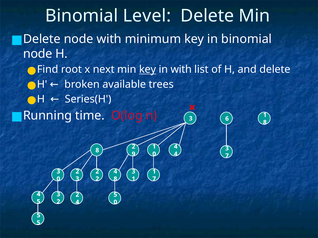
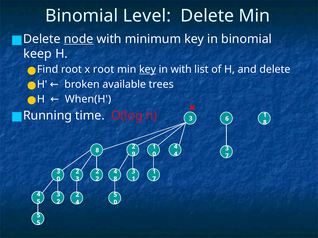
node underline: none -> present (79, 39)
node: node -> keep (38, 54)
x next: next -> root (104, 70)
Series(H: Series(H -> When(H (88, 99)
